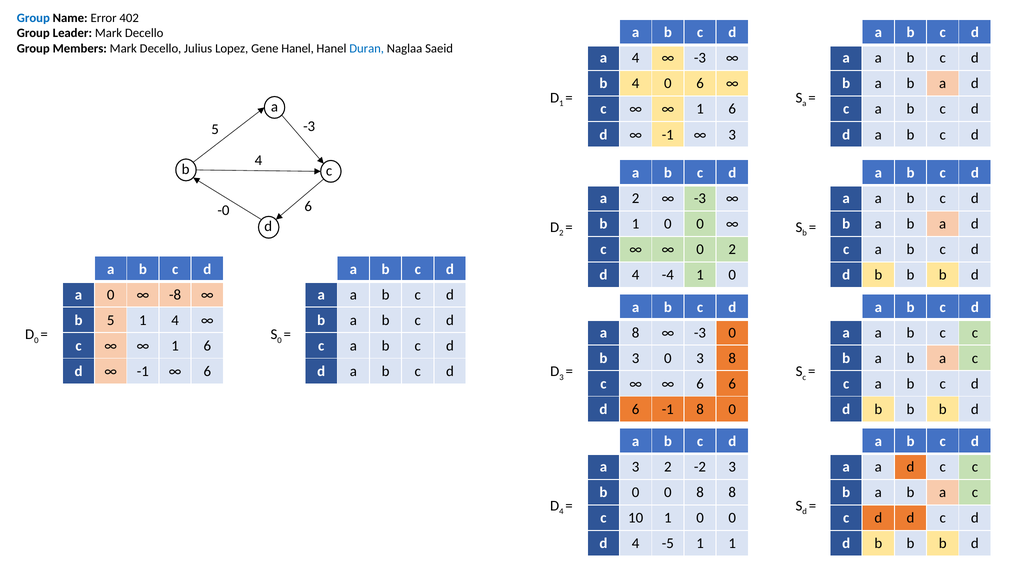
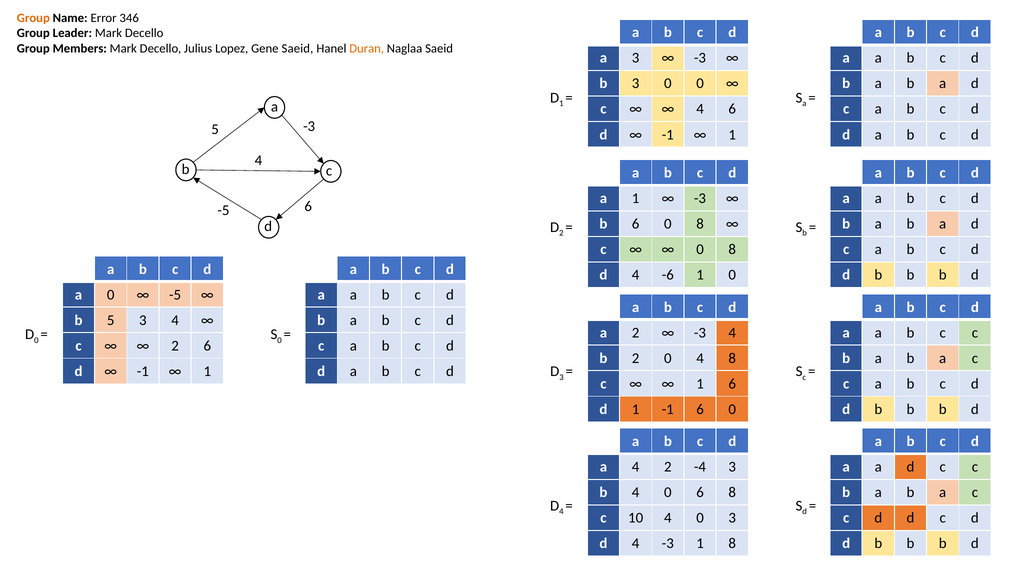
Group colour: blue -> orange (33, 18)
402: 402 -> 346 (129, 18)
Gene Hanel: Hanel -> Saeid (297, 48)
Duran colour: blue -> orange (367, 48)
a 4: 4 -> 3 (636, 58)
b 4: 4 -> 3 (636, 83)
0 6: 6 -> 0 (700, 83)
1: 1 -> 4 (700, 109)
3: 3 -> 1 (732, 135)
a 2: 2 -> 1 (636, 198)
-0: -0 -> -5 (223, 210)
1: 1 -> 6 (636, 224)
0: 0 -> 8 (700, 224)
2: 2 -> 8 (732, 249)
-4: -4 -> -6 (668, 275)
-8: -8 -> -5 (175, 295)
5 1: 1 -> 3 (143, 320)
a 8: 8 -> 2 (636, 332)
0: 0 -> 4 (732, 332)
1: 1 -> 2 (175, 346)
b 3: 3 -> 2 (636, 358)
0 3: 3 -> 4 (700, 358)
6: 6 -> 1 (207, 371)
6: 6 -> 1 (700, 384)
6: 6 -> 1 (636, 409)
-1 8: 8 -> 6 (700, 409)
a 3: 3 -> 4 (636, 467)
-2: -2 -> -4 (700, 467)
b 0: 0 -> 4 (636, 492)
0 8: 8 -> 6 (700, 492)
10 1: 1 -> 4 (668, 518)
0: 0 -> 3 (732, 518)
4 -5: -5 -> -3 (668, 543)
1 1: 1 -> 8 (732, 543)
